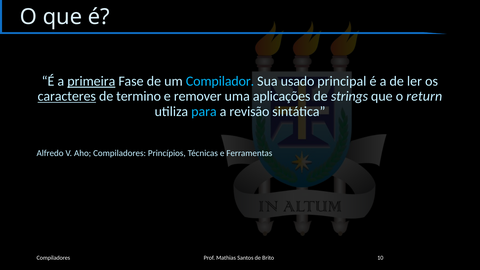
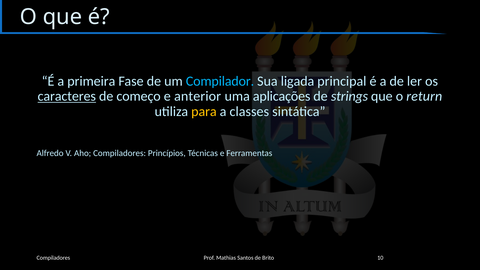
primeira underline: present -> none (91, 81)
usado: usado -> ligada (298, 81)
termino: termino -> começo (139, 96)
remover: remover -> anterior (198, 96)
para colour: light blue -> yellow (204, 111)
revisão: revisão -> classes (249, 111)
